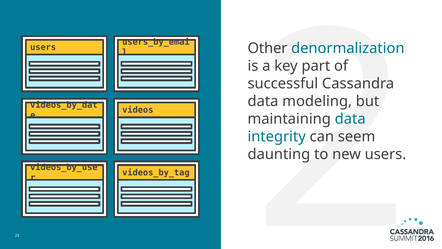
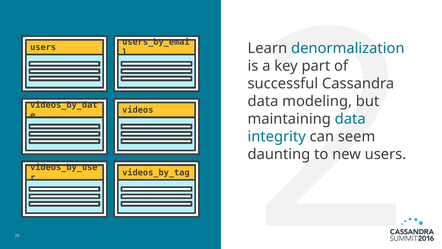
Other: Other -> Learn (267, 48)
